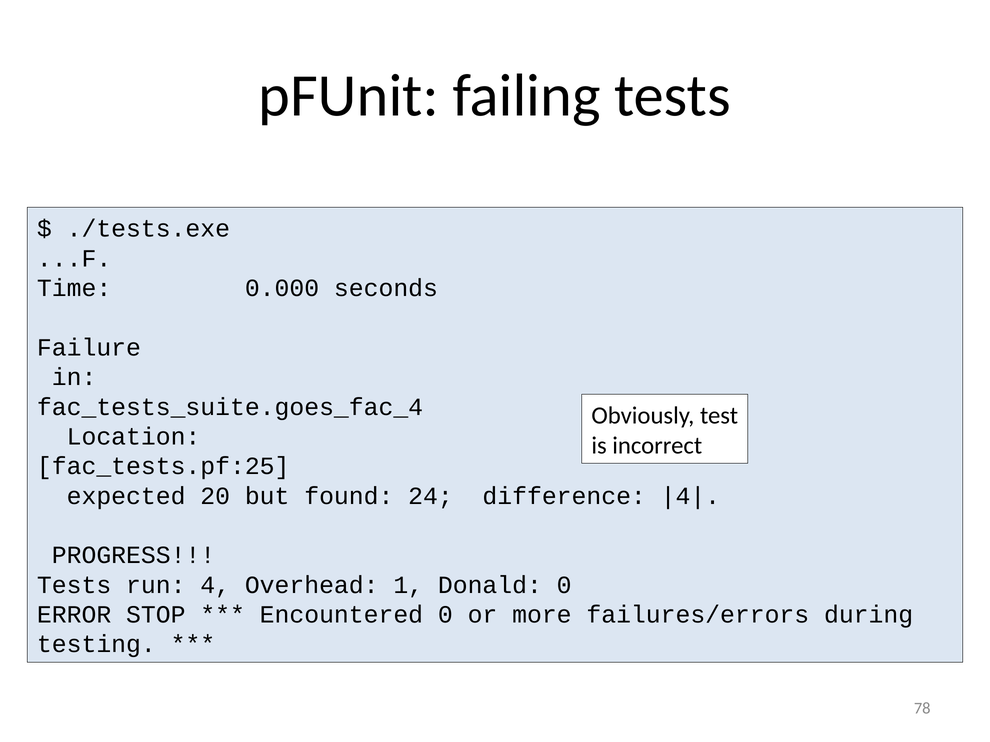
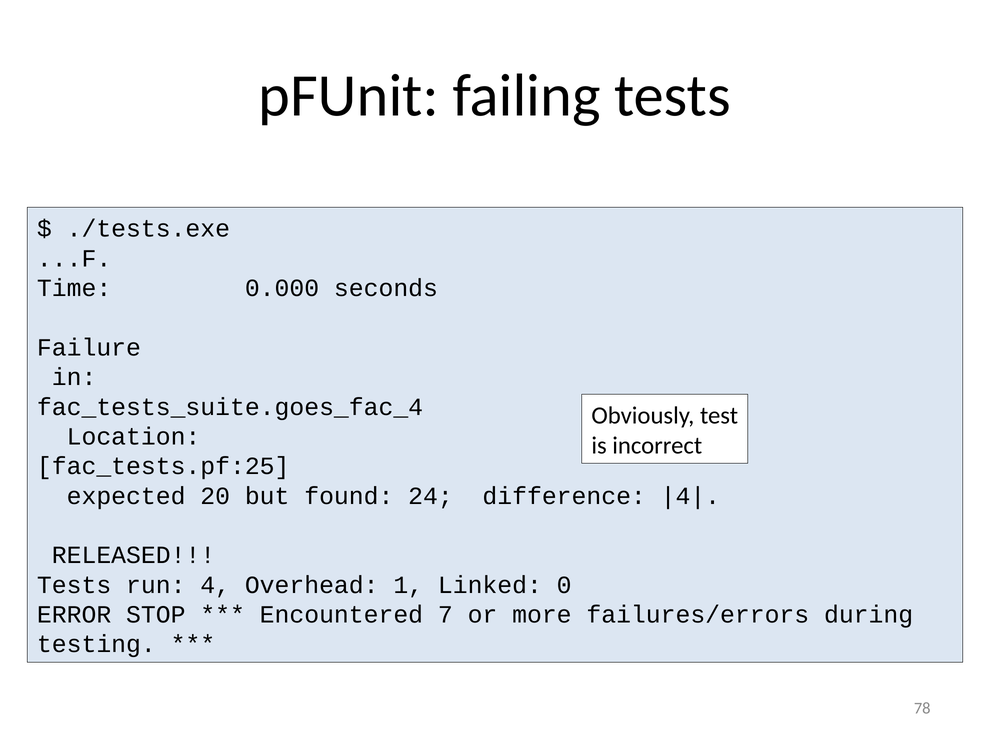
PROGRESS: PROGRESS -> RELEASED (134, 556)
Donald: Donald -> Linked (490, 585)
Encountered 0: 0 -> 7 (445, 615)
